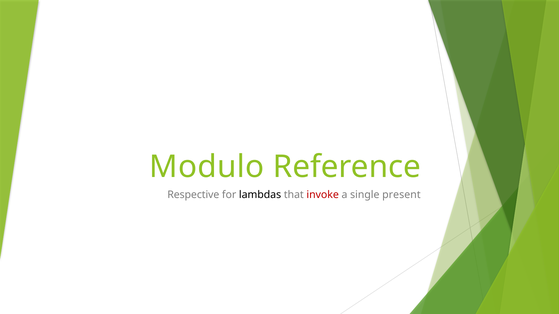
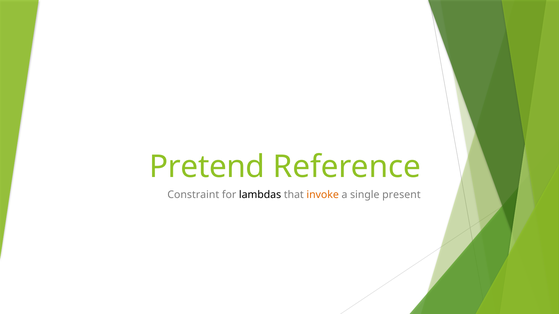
Modulo: Modulo -> Pretend (207, 167)
Respective: Respective -> Constraint (193, 195)
invoke colour: red -> orange (323, 195)
